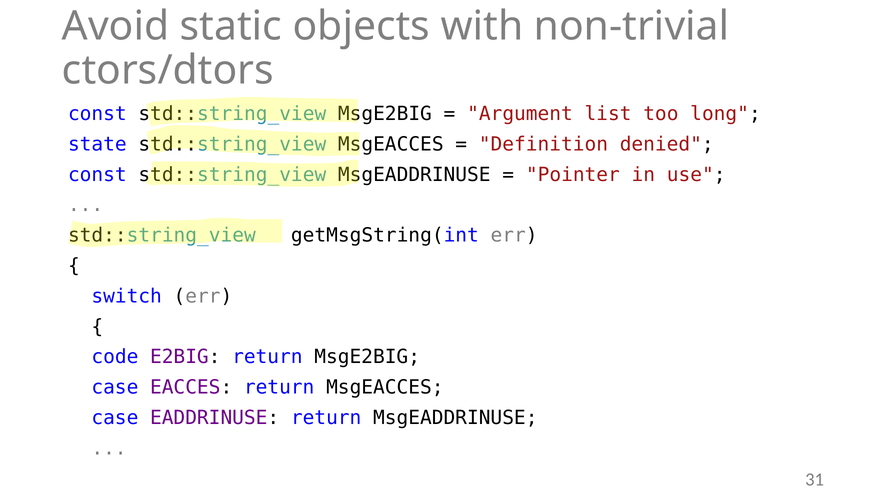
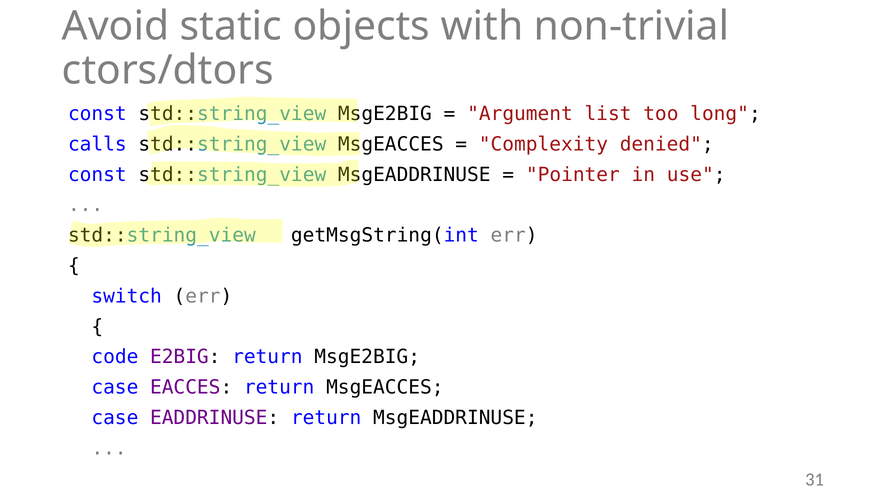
state: state -> calls (97, 144)
Definition: Definition -> Complexity (543, 144)
